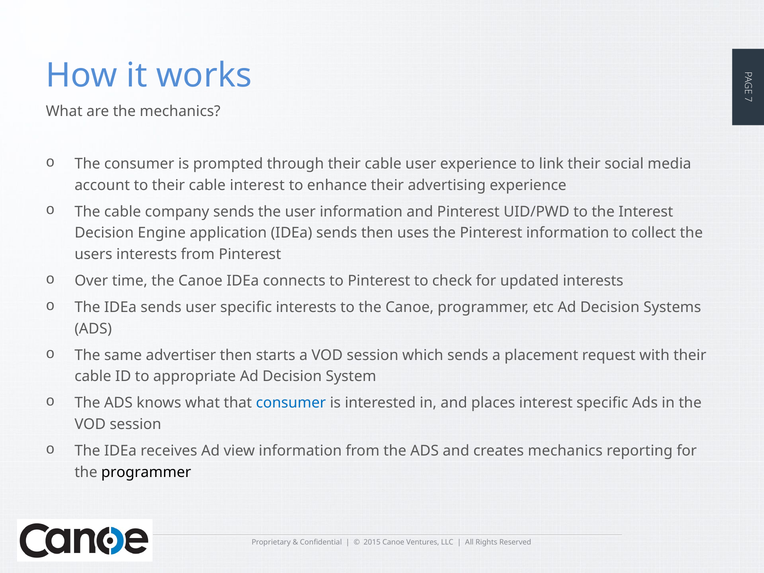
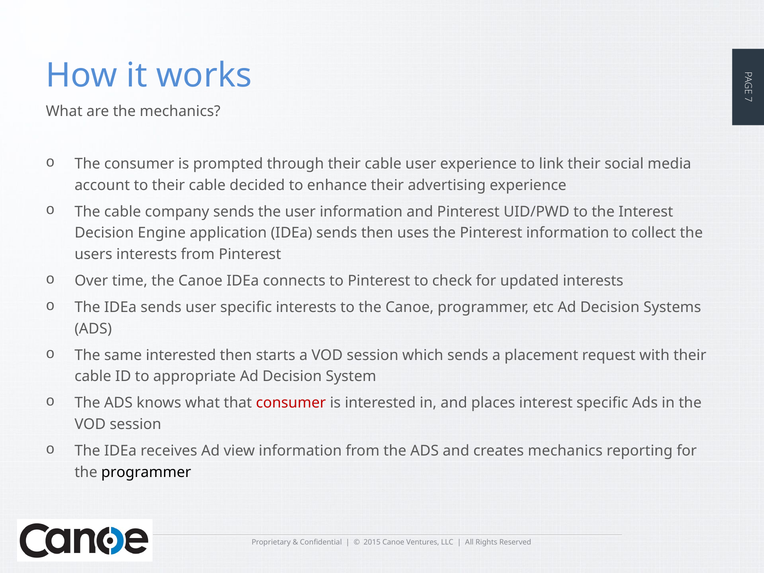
cable interest: interest -> decided (257, 185)
same advertiser: advertiser -> interested (181, 355)
consumer colour: blue -> red (291, 403)
